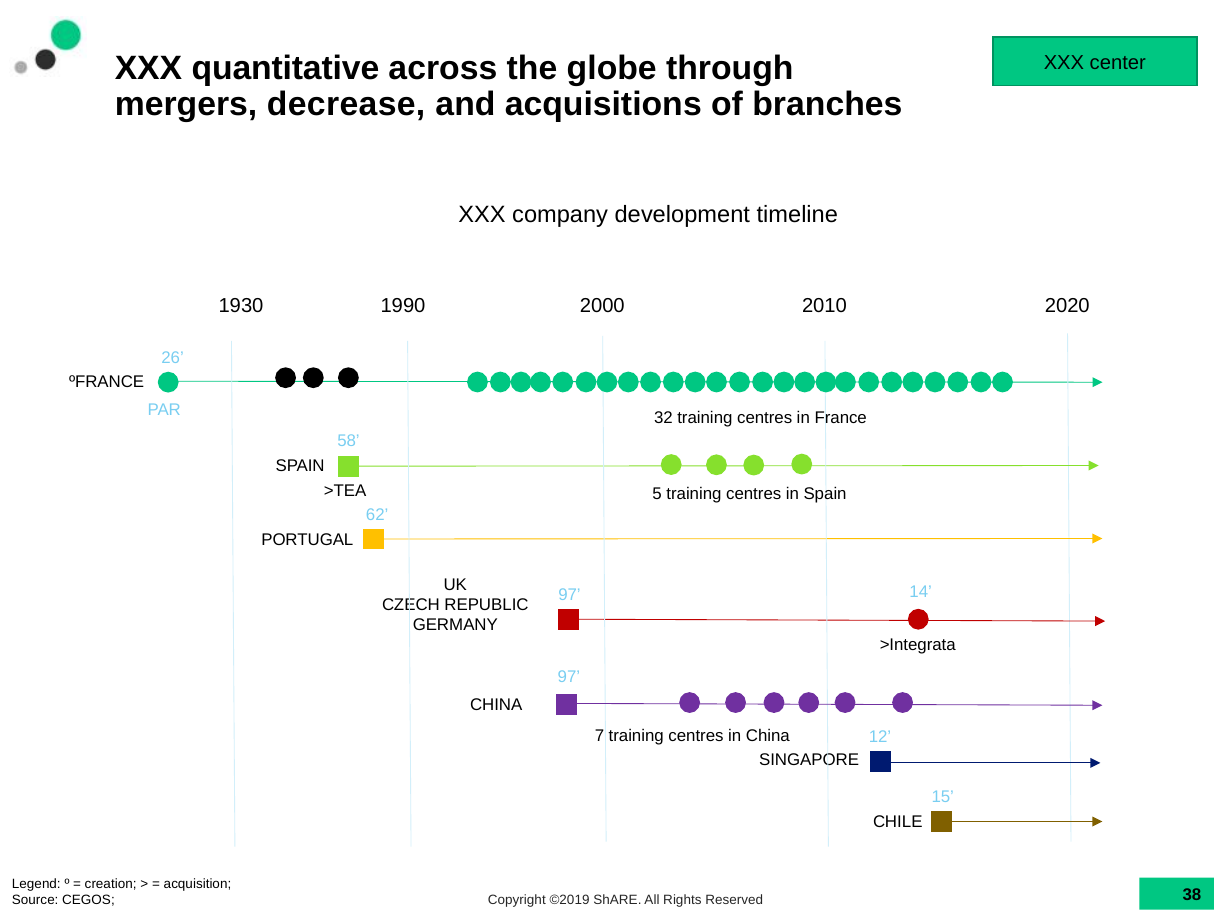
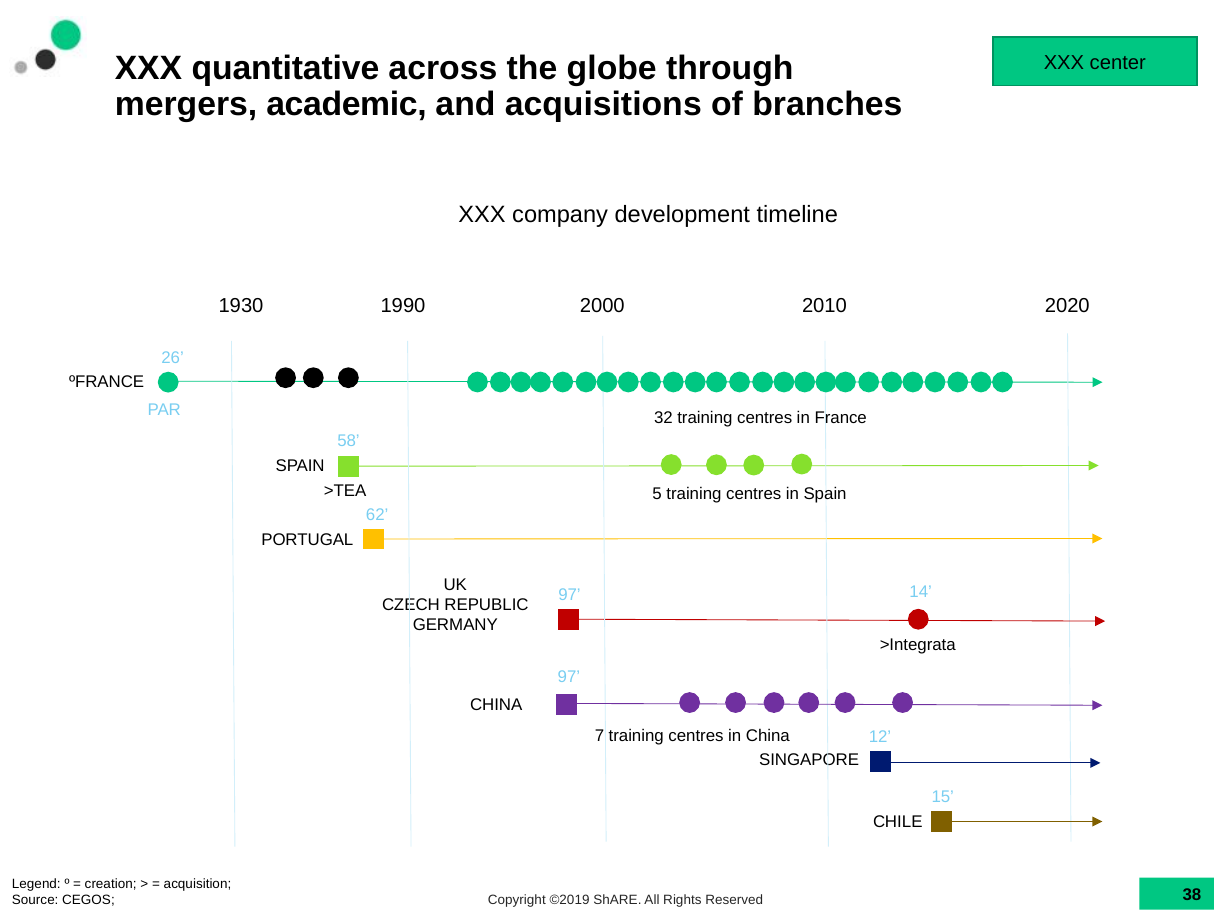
decrease: decrease -> academic (346, 105)
